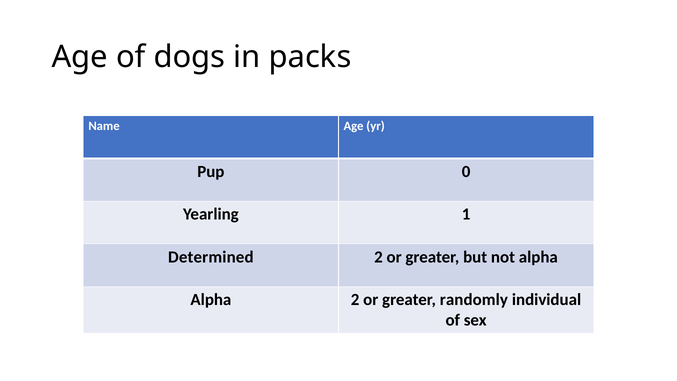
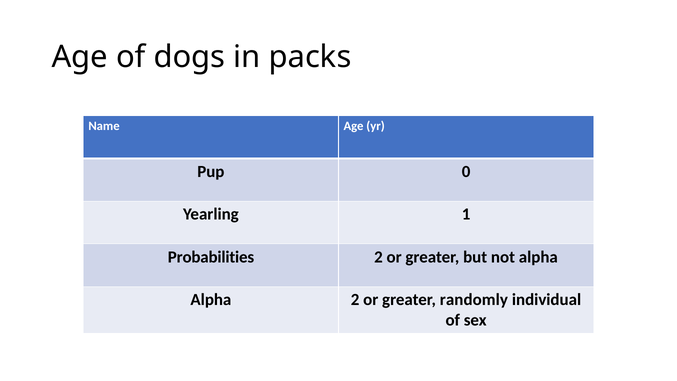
Determined: Determined -> Probabilities (211, 257)
